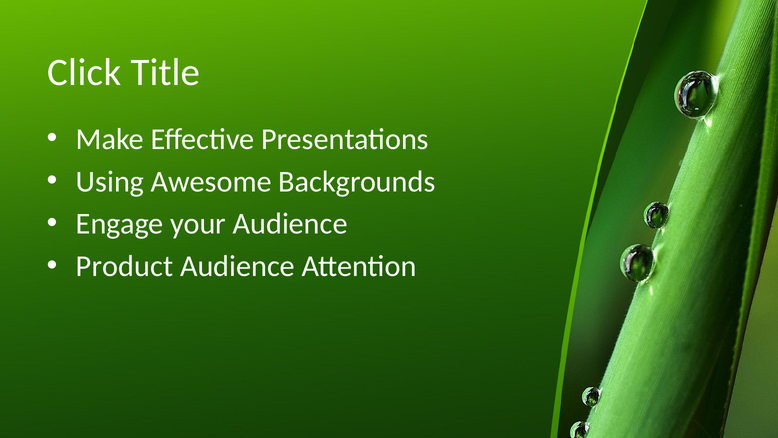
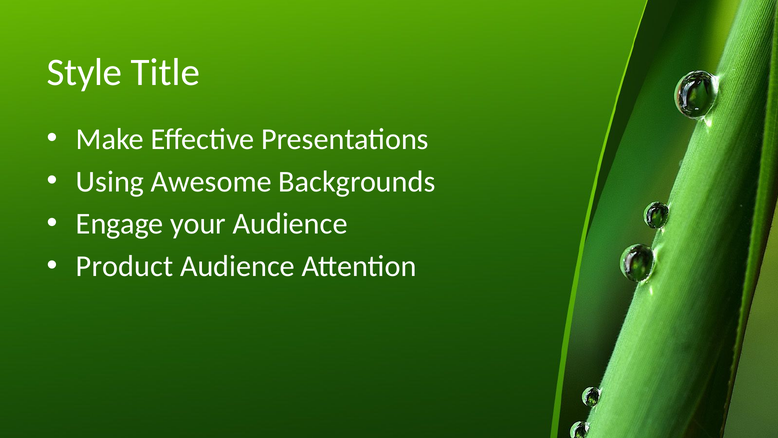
Click: Click -> Style (85, 72)
